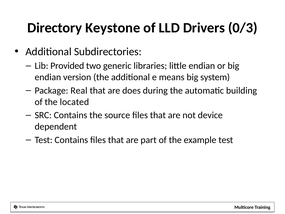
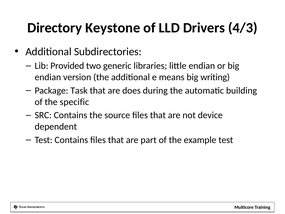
0/3: 0/3 -> 4/3 (243, 28)
system: system -> writing (215, 77)
Real: Real -> Task (79, 90)
located: located -> specific (74, 102)
